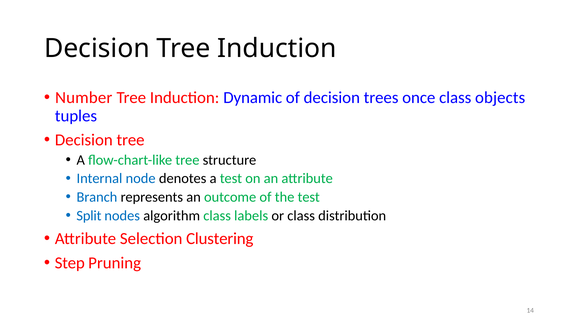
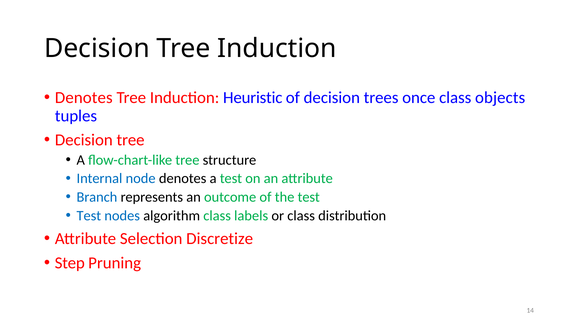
Number: Number -> Denotes (84, 98)
Dynamic: Dynamic -> Heuristic (253, 98)
Split: Split -> Test (89, 216)
Clustering: Clustering -> Discretize (220, 239)
